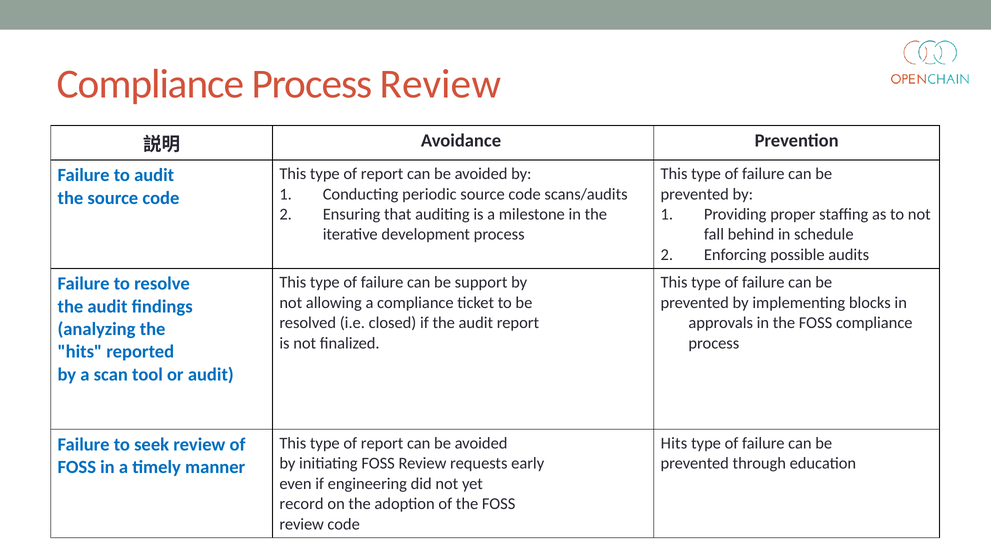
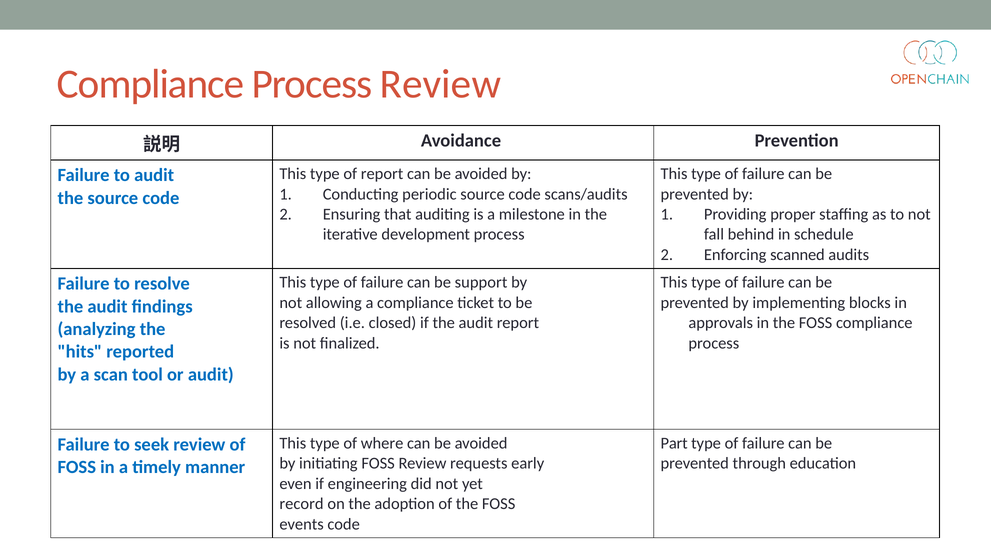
possible: possible -> scanned (797, 254)
report: report -> where (382, 443)
Hits: Hits -> Part (674, 443)
review: review -> events (302, 524)
